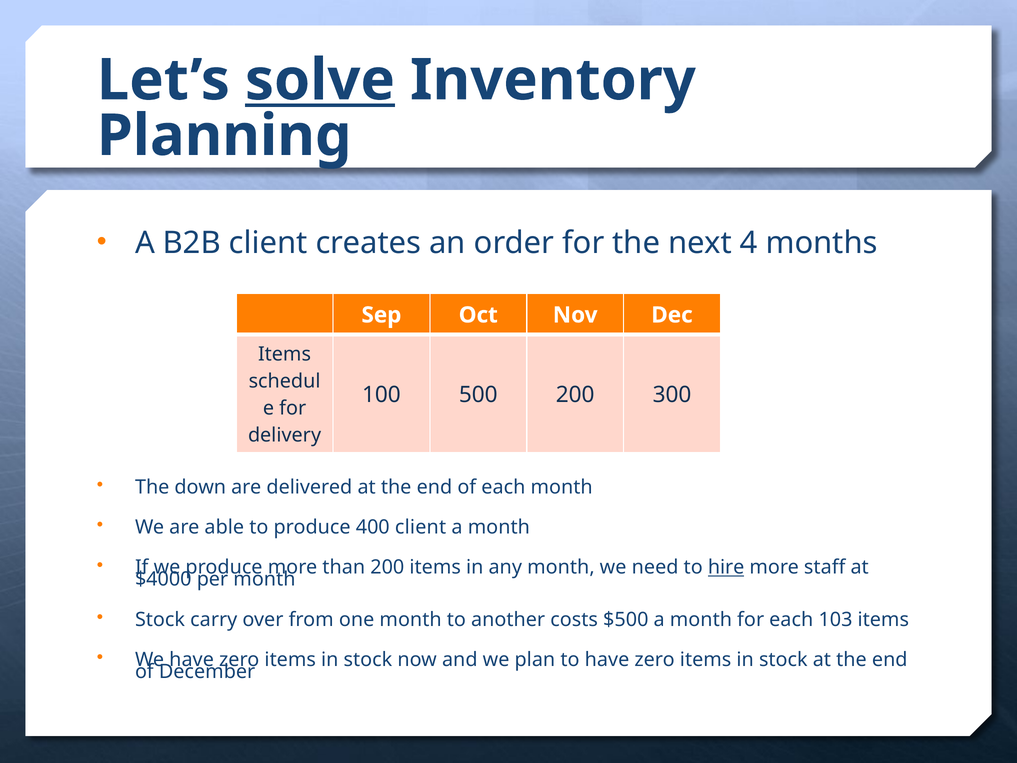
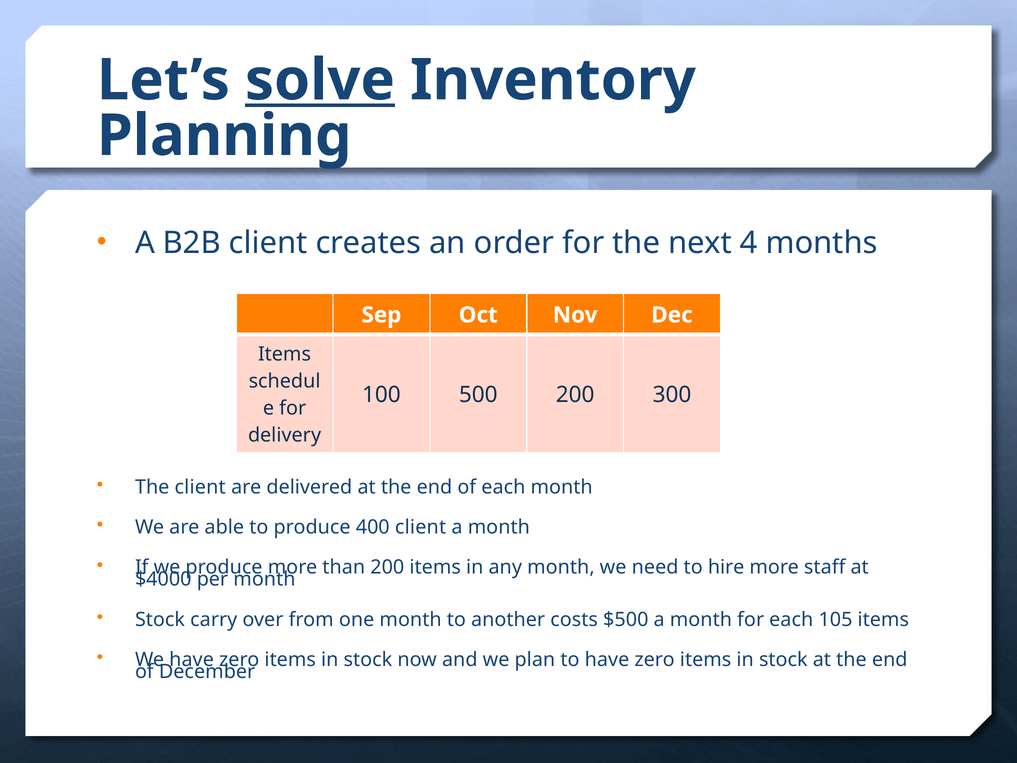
The down: down -> client (200, 487)
hire underline: present -> none (726, 567)
103: 103 -> 105 (835, 619)
